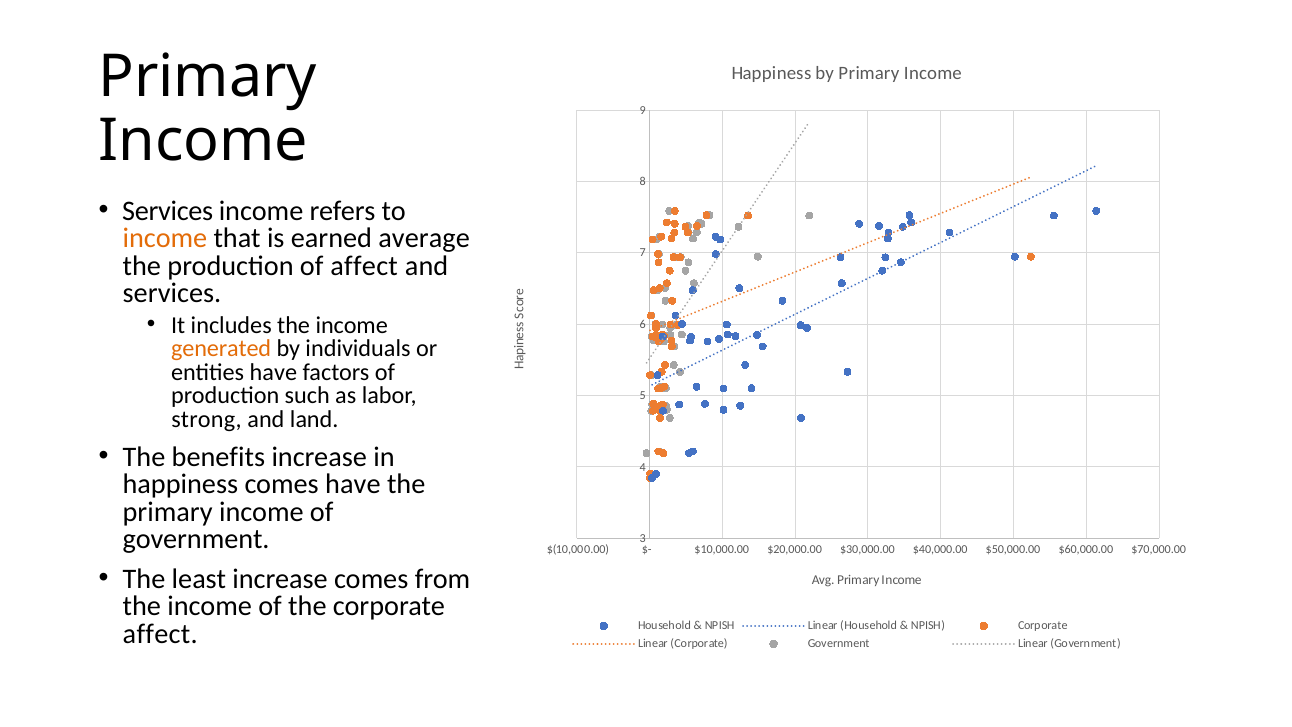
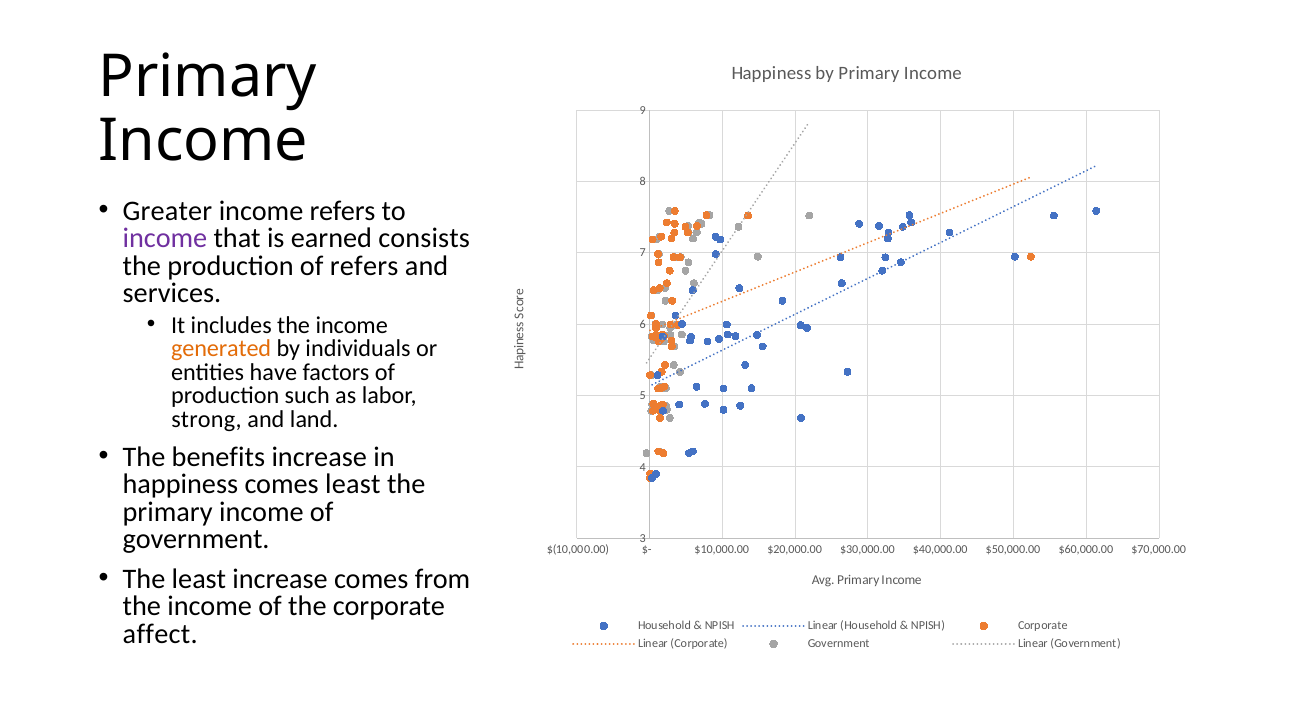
Services: Services -> Greater (168, 211)
income colour: orange -> purple (165, 238)
average: average -> consists (424, 238)
of affect: affect -> refers (364, 266)
comes have: have -> least (353, 484)
